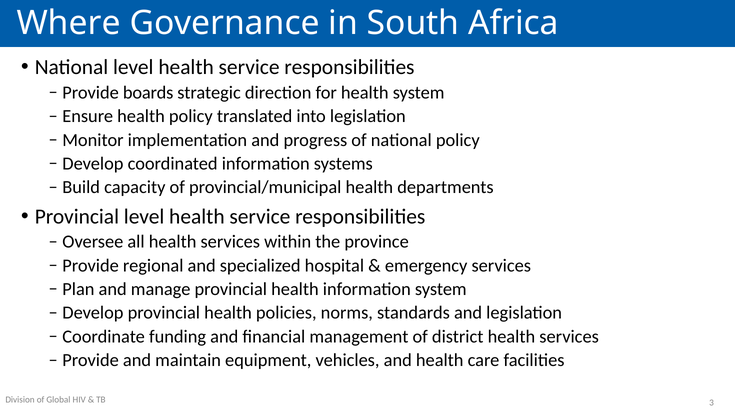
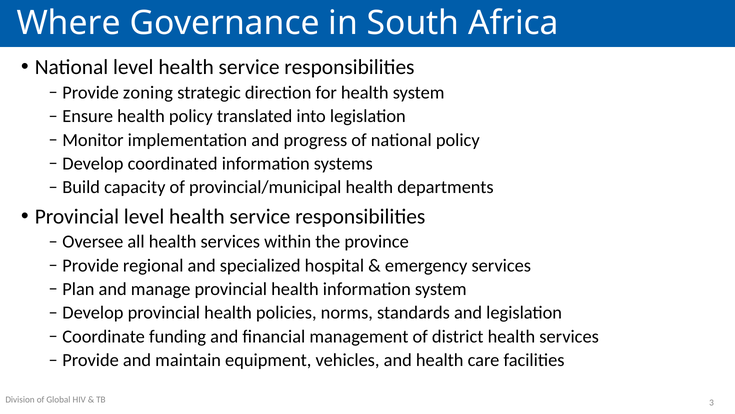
boards: boards -> zoning (148, 92)
